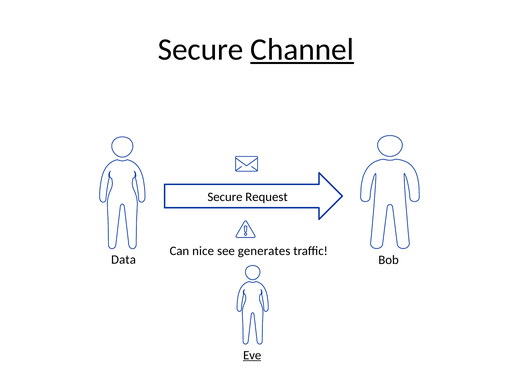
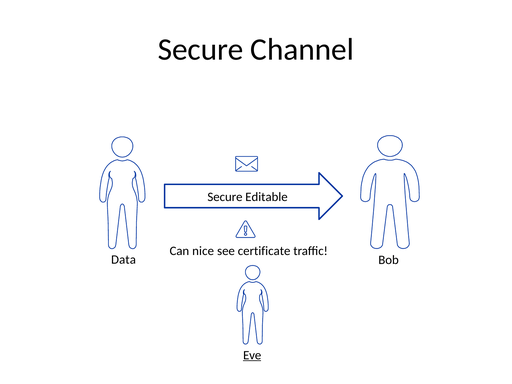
Channel underline: present -> none (302, 50)
Request: Request -> Editable (266, 197)
generates: generates -> certificate (264, 251)
